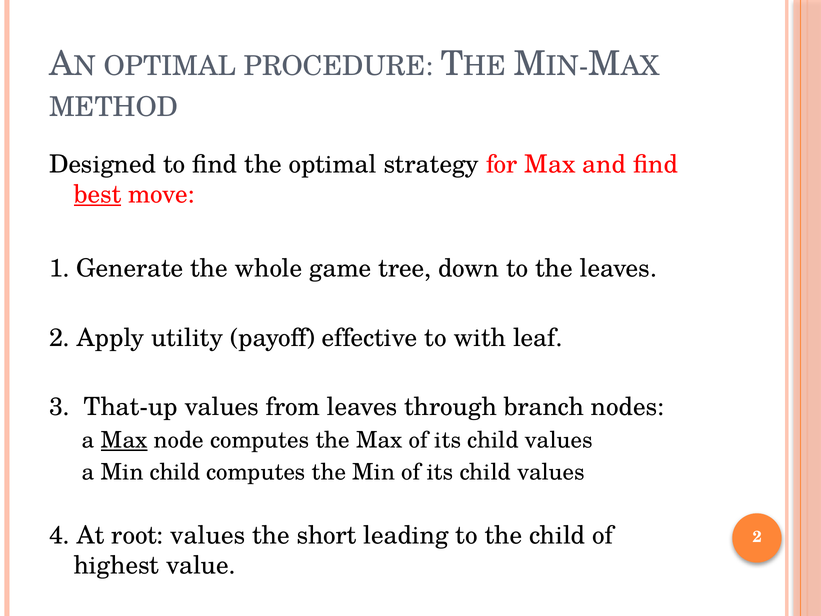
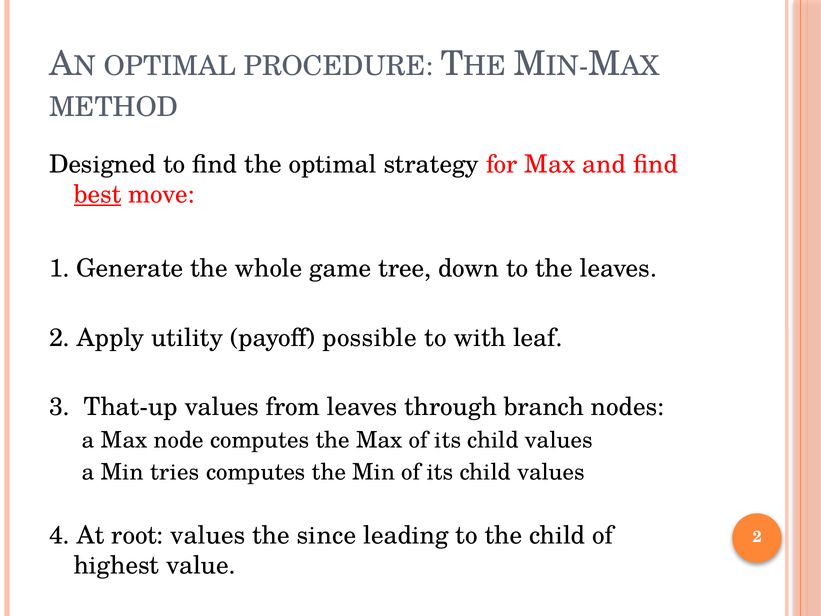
effective: effective -> possible (370, 338)
Max underline: present -> none (124, 440)
Min child: child -> tries (175, 472)
short: short -> since (326, 535)
